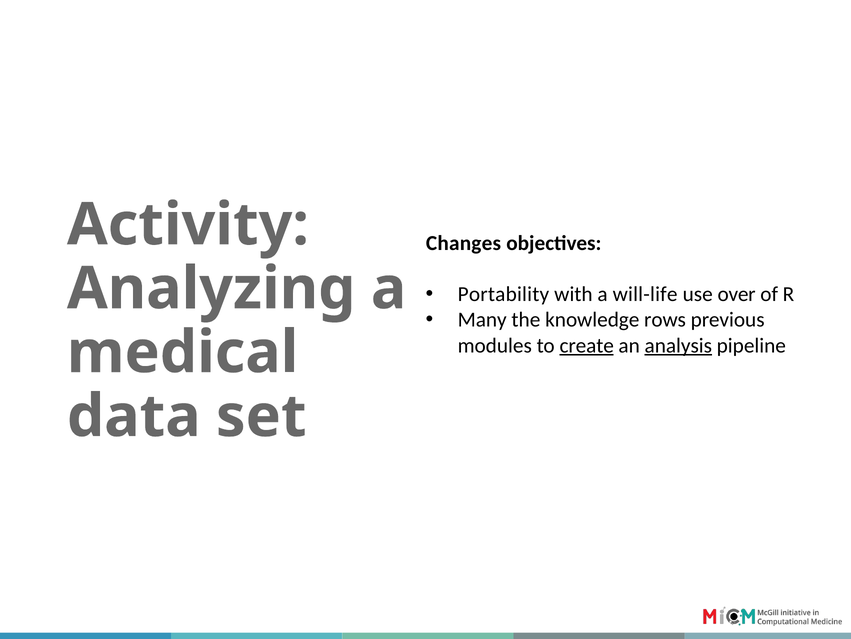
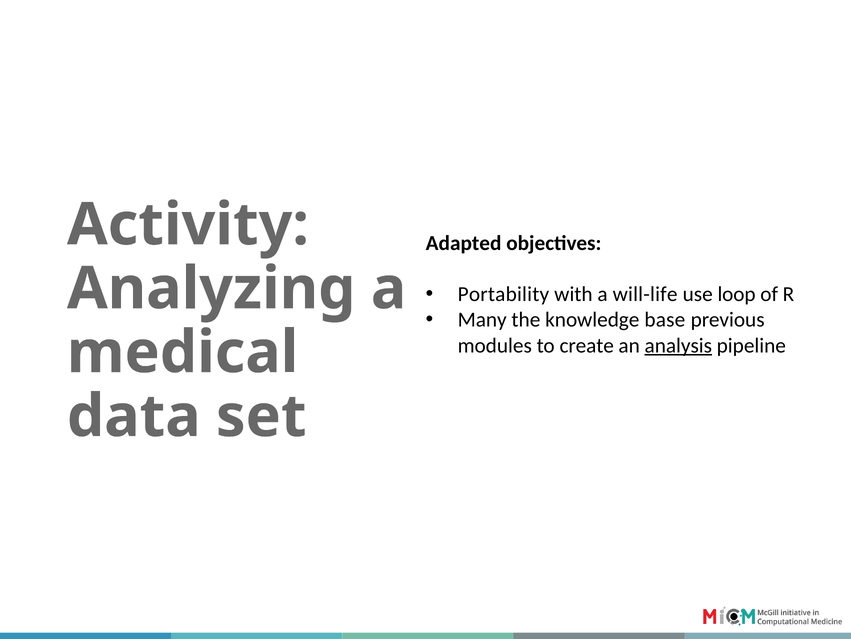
Changes: Changes -> Adapted (464, 243)
over: over -> loop (737, 294)
rows: rows -> base (665, 320)
create underline: present -> none (587, 345)
